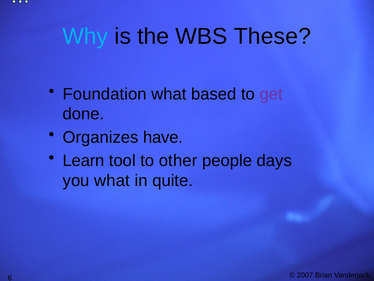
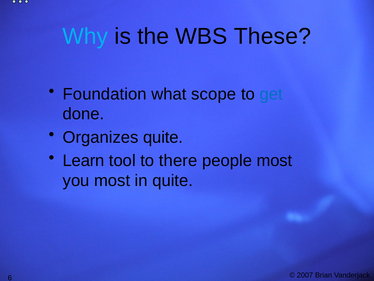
based: based -> scope (214, 94)
get colour: purple -> blue (271, 94)
Organizes have: have -> quite (163, 137)
other: other -> there (178, 160)
people days: days -> most (274, 160)
you what: what -> most (112, 180)
